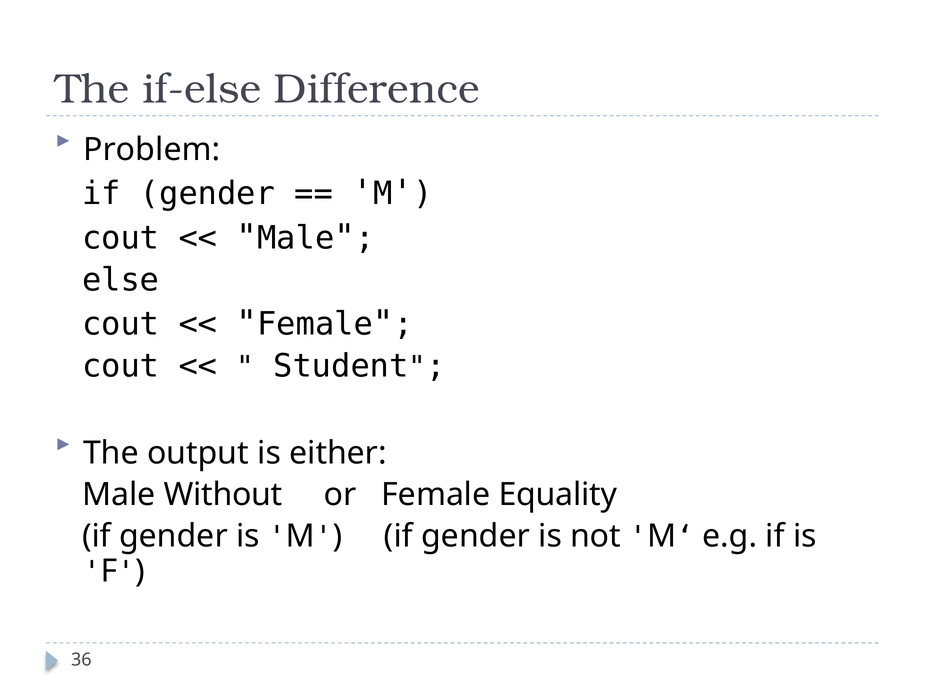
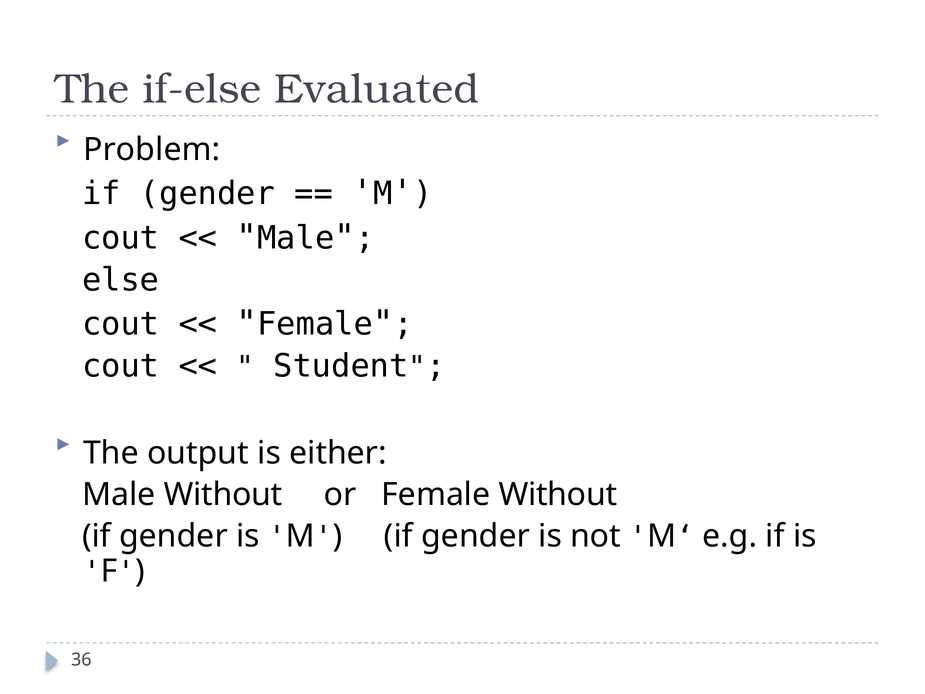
Difference: Difference -> Evaluated (377, 89)
Female Equality: Equality -> Without (558, 495)
